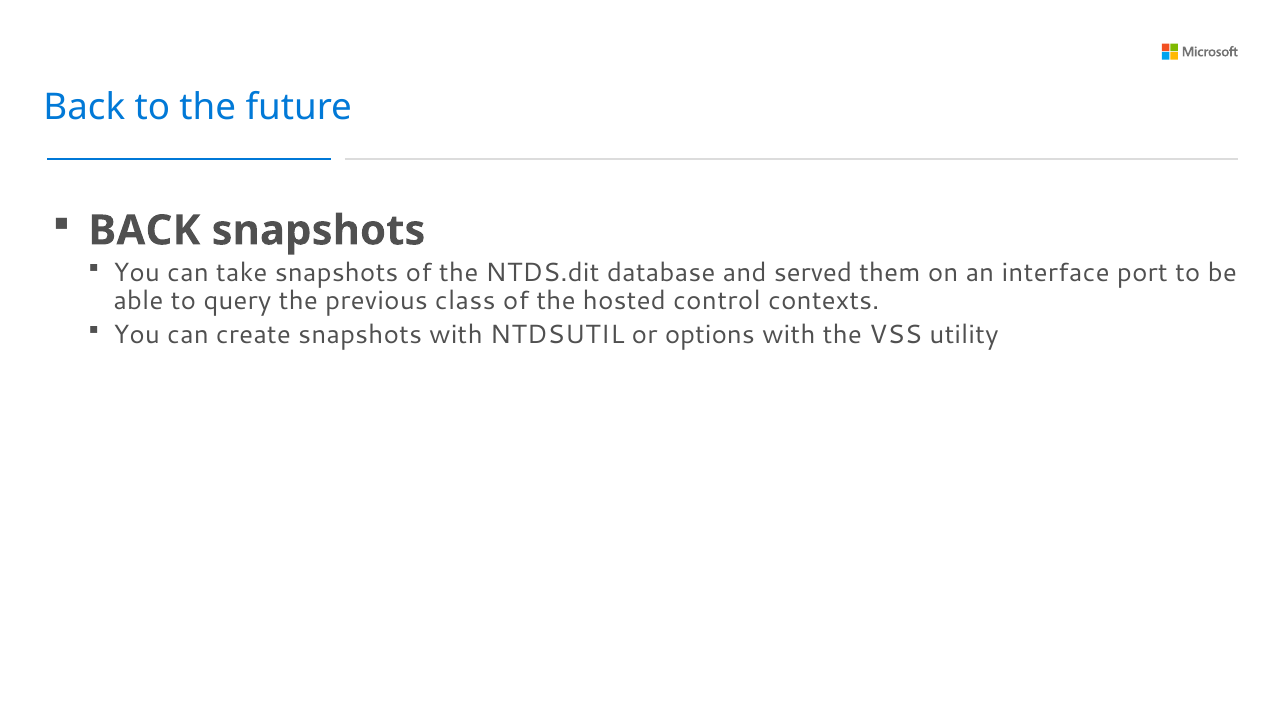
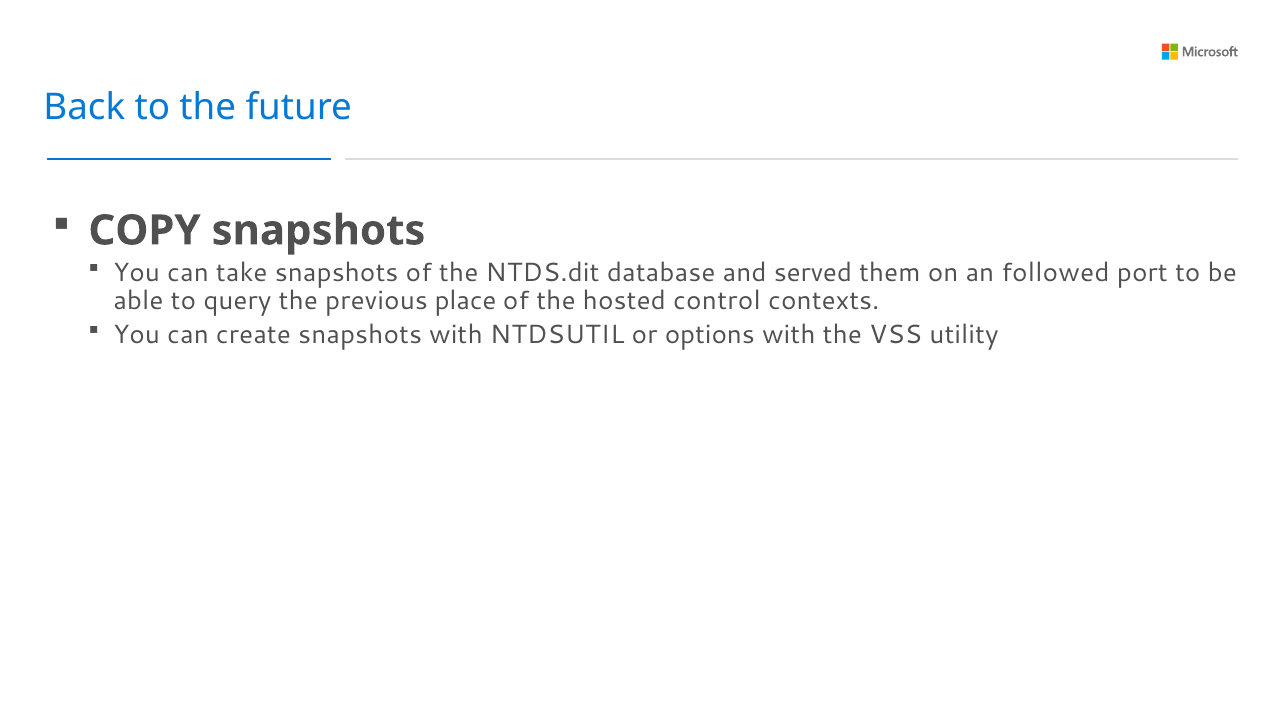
BACK: BACK -> COPY (144, 230)
interface: interface -> followed (1056, 273)
class: class -> place (466, 301)
